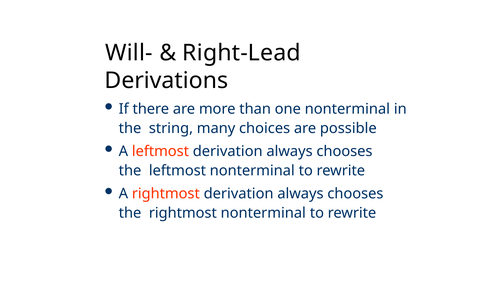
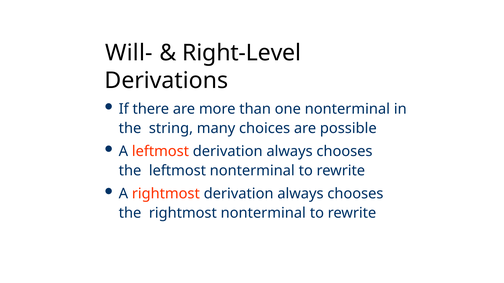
Right-Lead: Right-Lead -> Right-Level (242, 53)
